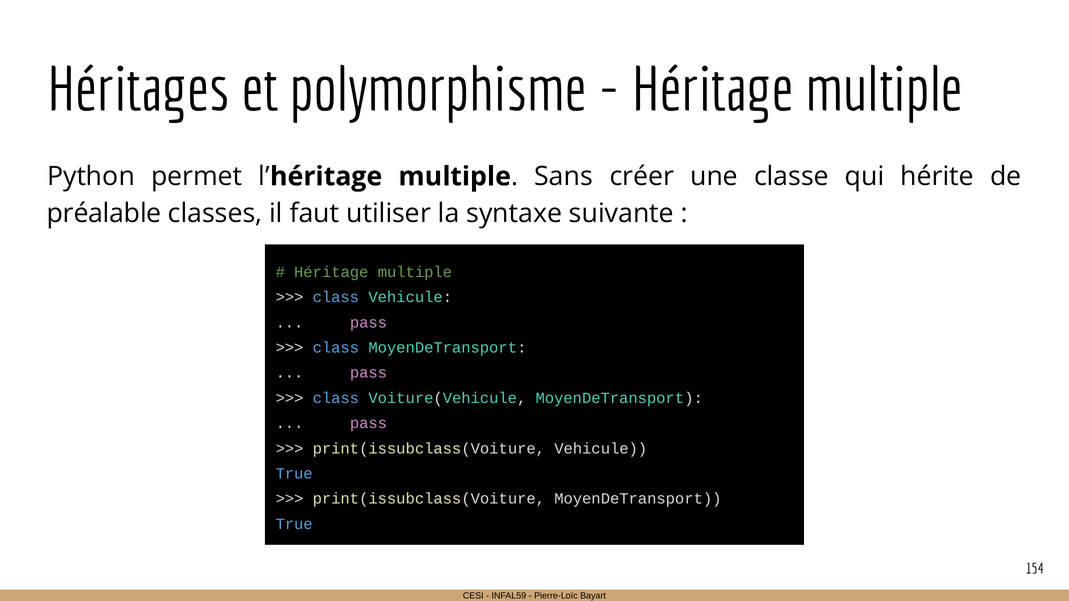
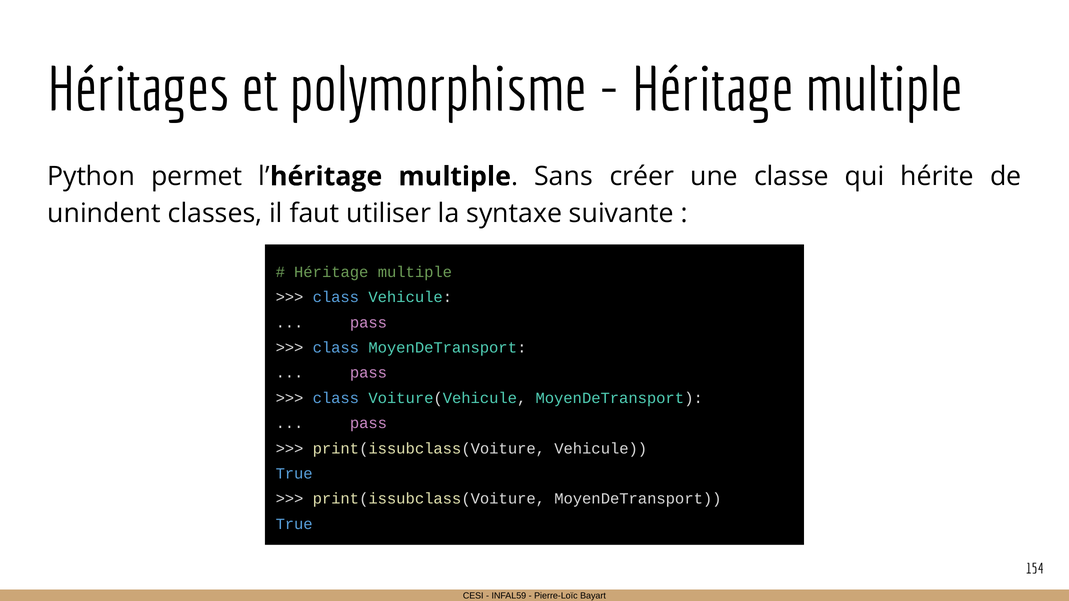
préalable: préalable -> unindent (104, 213)
